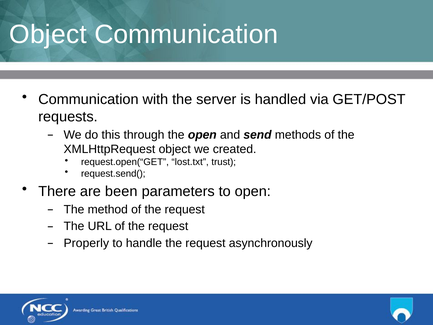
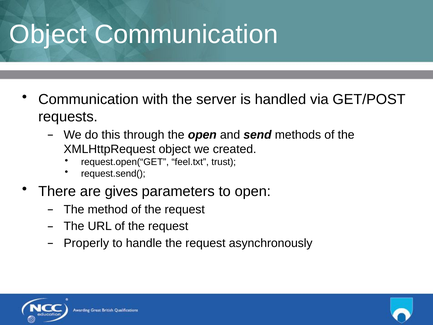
lost.txt: lost.txt -> feel.txt (190, 162)
been: been -> gives (121, 191)
